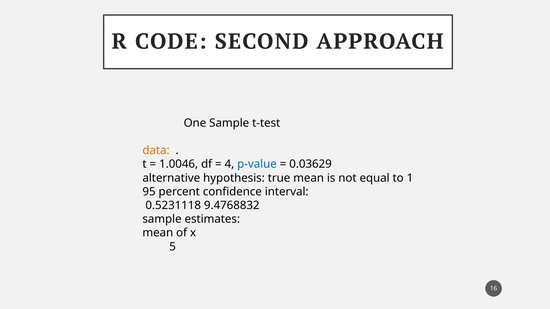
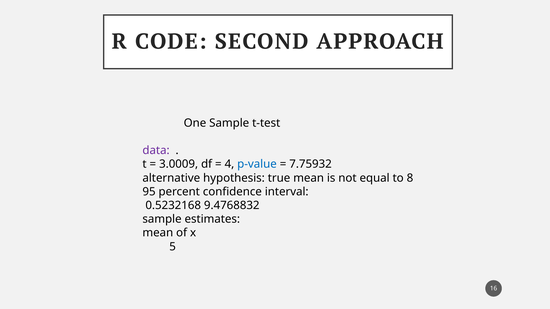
data colour: orange -> purple (156, 151)
1.0046: 1.0046 -> 3.0009 (179, 164)
0.03629: 0.03629 -> 7.75932 (311, 164)
1: 1 -> 8 (410, 178)
0.5231118: 0.5231118 -> 0.5232168 (173, 206)
